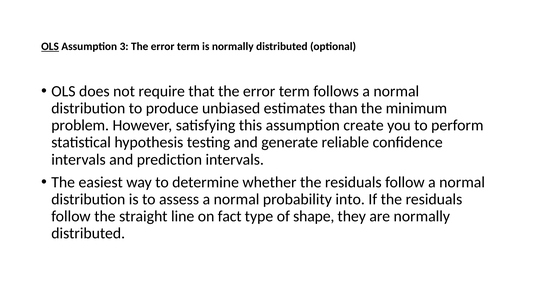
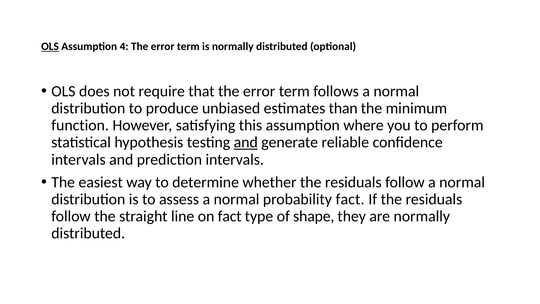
3: 3 -> 4 (124, 46)
problem: problem -> function (80, 125)
create: create -> where (364, 125)
and underline: none -> present (246, 142)
probability into: into -> fact (350, 199)
